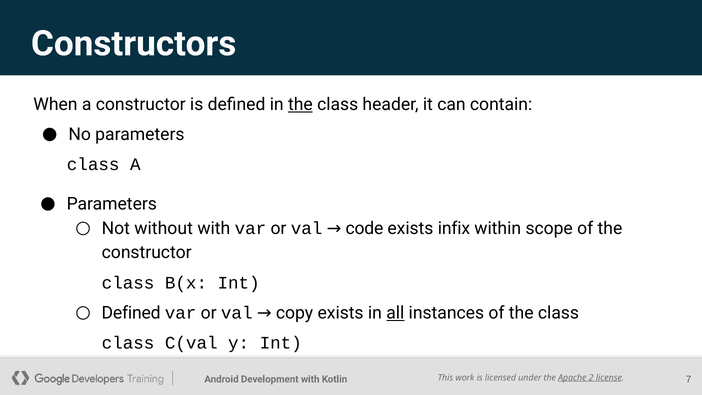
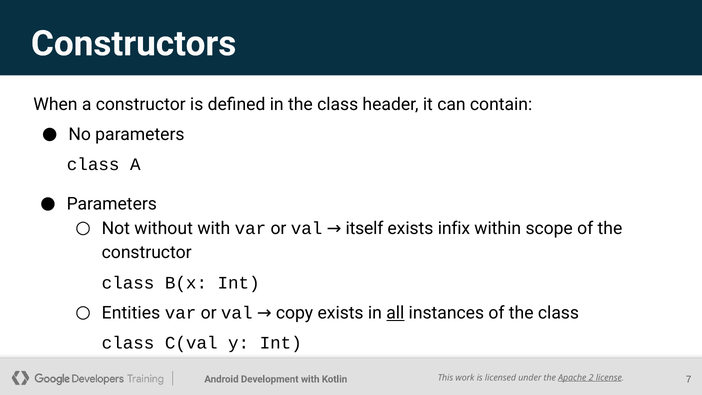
the underline: present -> none (300, 105)
code: code -> itself (364, 228)
Defined: Defined -> Entities (131, 313)
